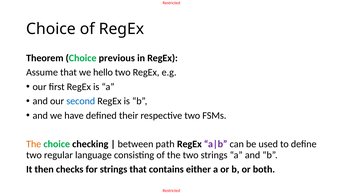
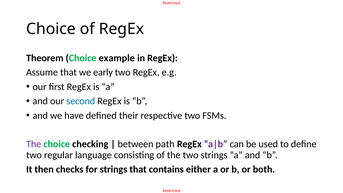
previous: previous -> example (117, 58)
hello: hello -> early (103, 72)
The colour: orange -> purple (34, 144)
